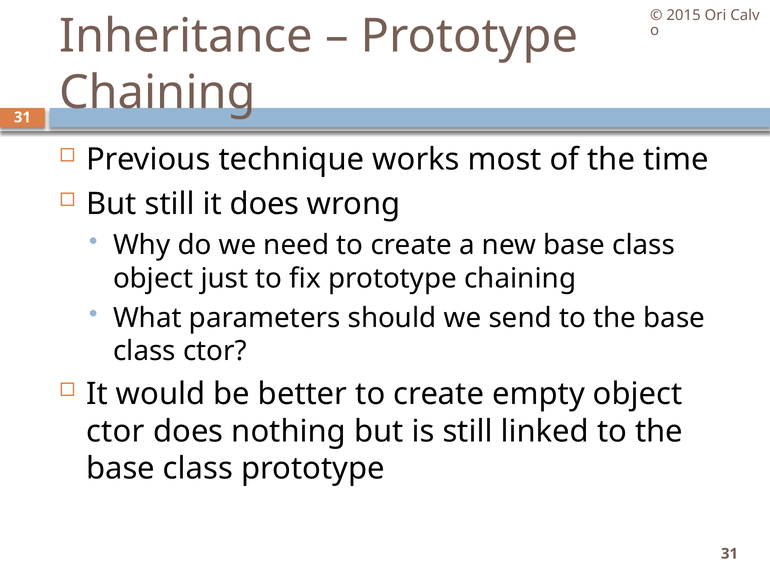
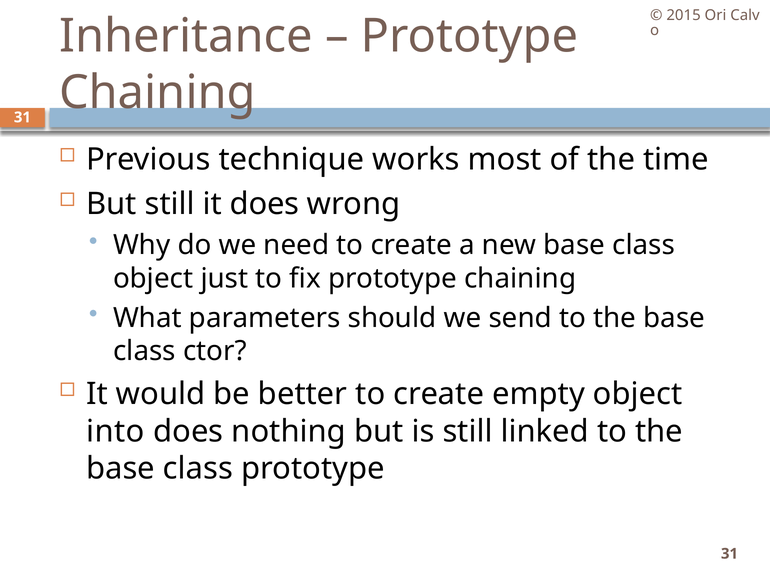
ctor: ctor -> into (115, 431)
